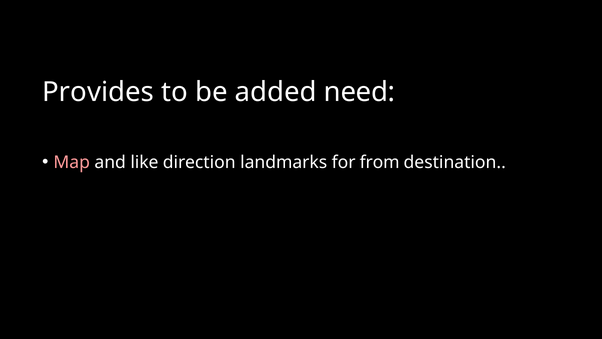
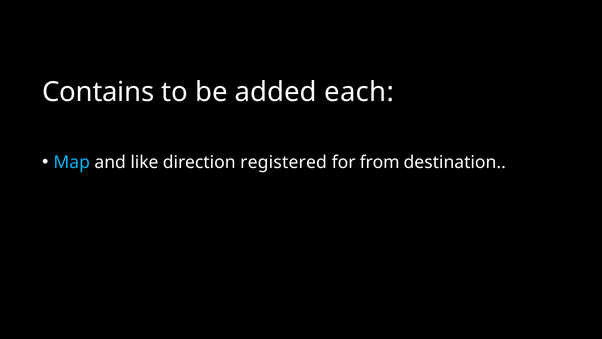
Provides: Provides -> Contains (98, 92)
need: need -> each (359, 92)
Map colour: pink -> light blue (72, 162)
landmarks: landmarks -> registered (284, 162)
